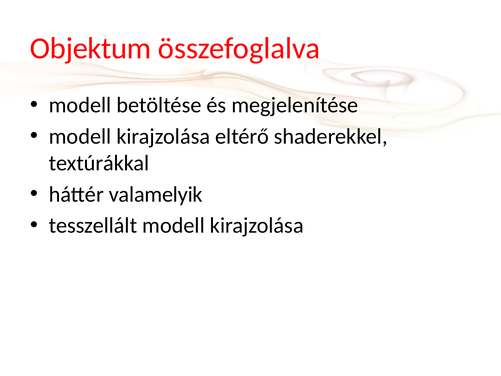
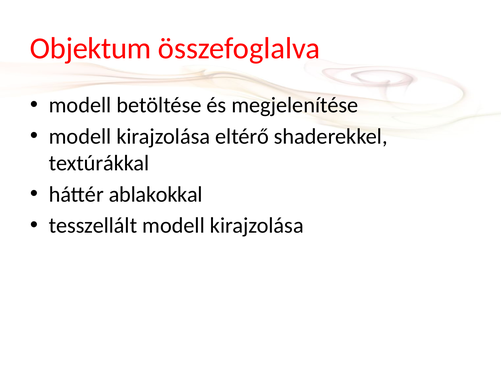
valamelyik: valamelyik -> ablakokkal (156, 194)
